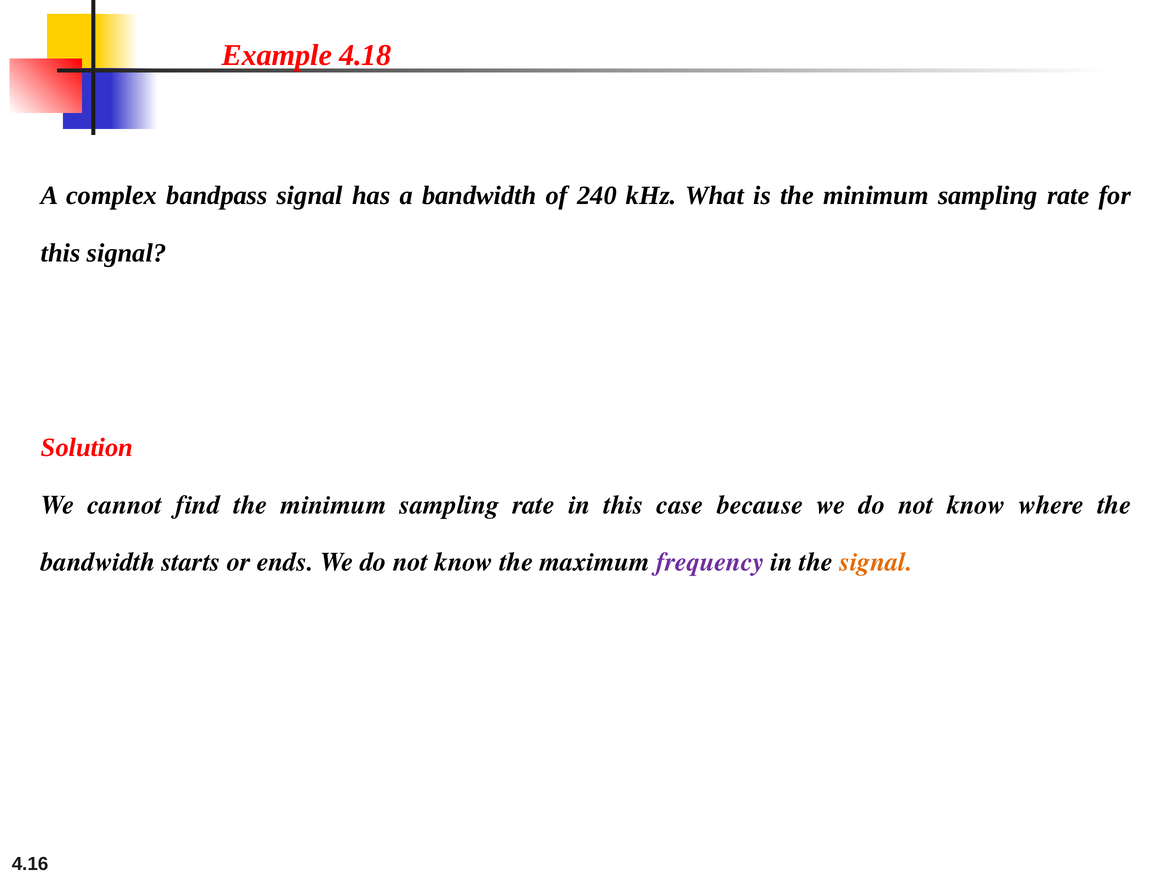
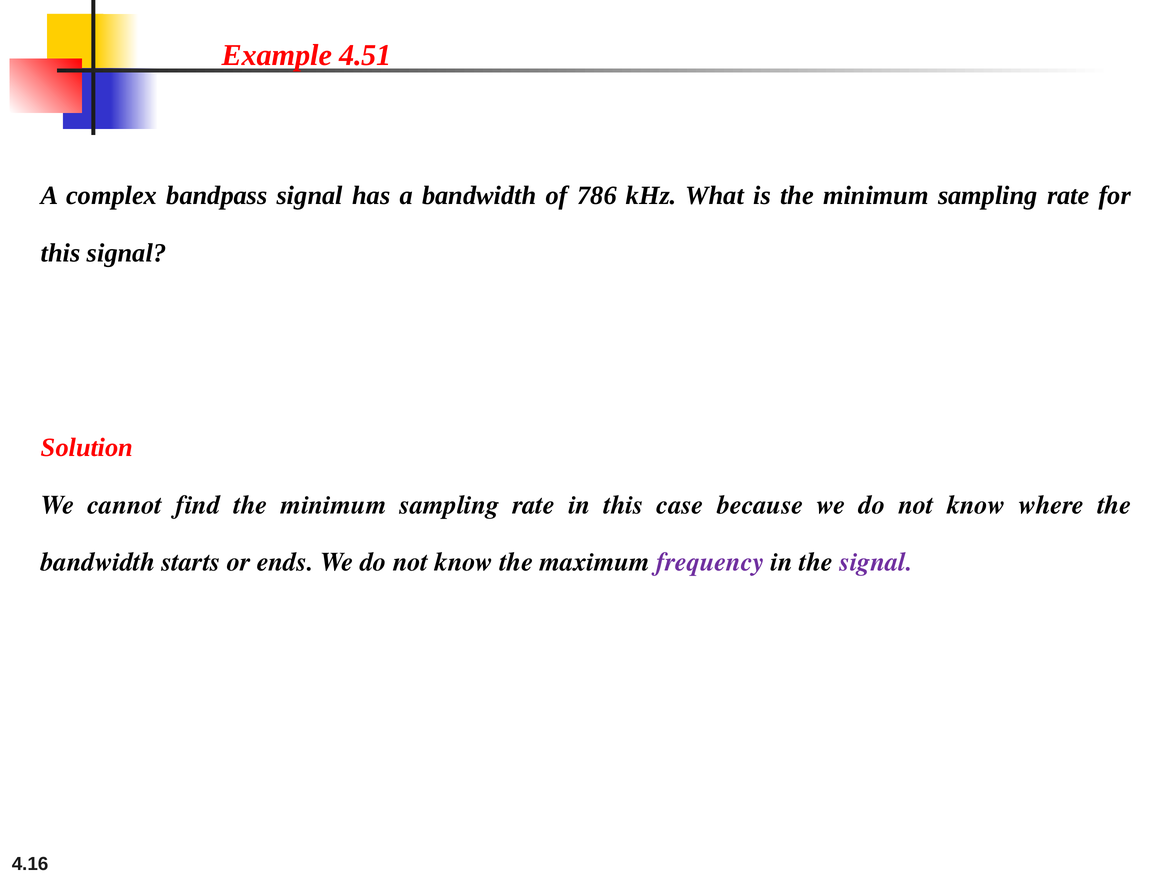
4.18: 4.18 -> 4.51 (365, 55)
240: 240 -> 786 (597, 196)
signal colour: orange -> purple (876, 563)
